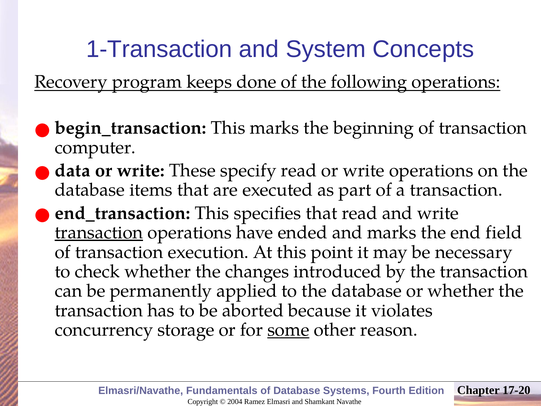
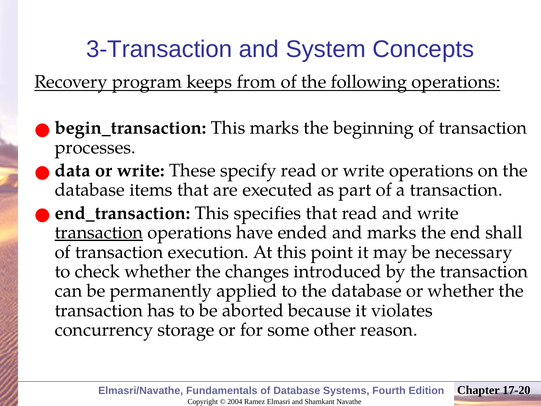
1-Transaction: 1-Transaction -> 3-Transaction (159, 49)
done: done -> from (256, 82)
computer: computer -> processes (95, 147)
field: field -> shall (504, 232)
some underline: present -> none (288, 330)
